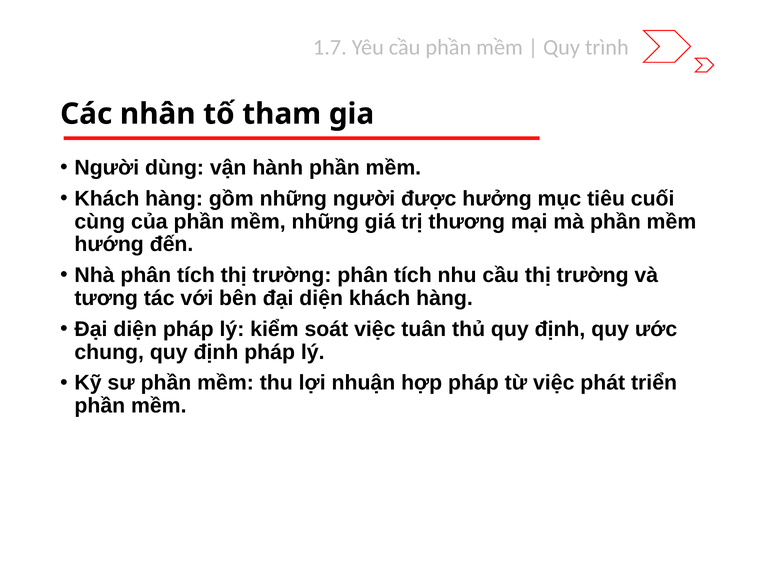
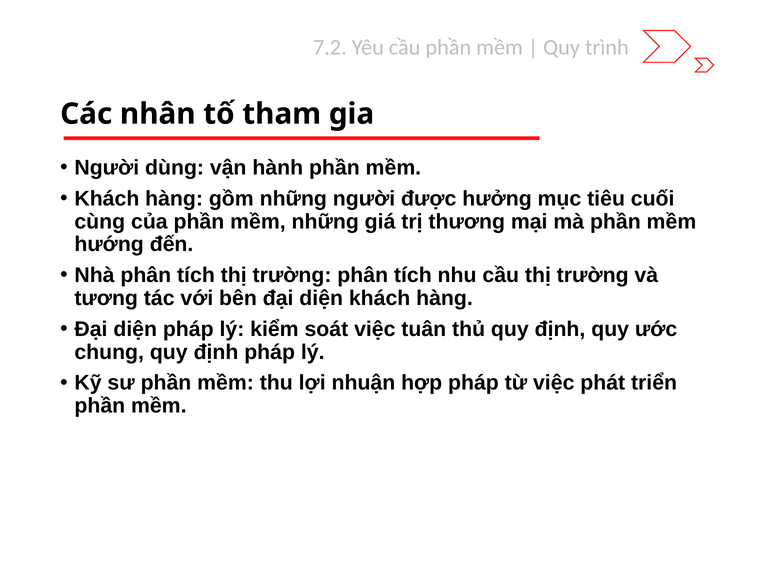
1.7: 1.7 -> 7.2 (330, 48)
